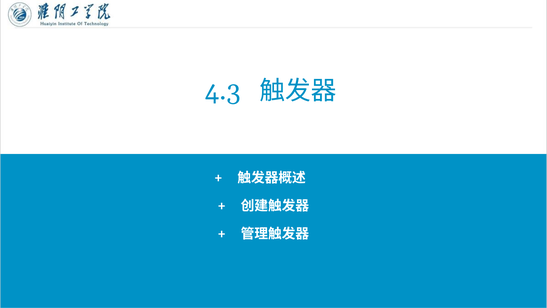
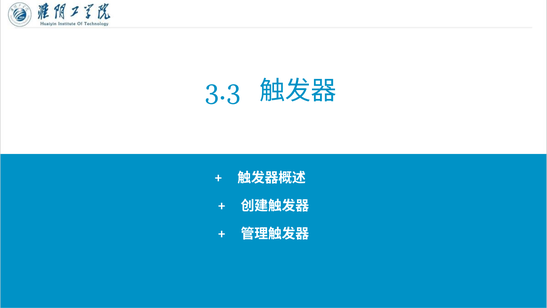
4.3: 4.3 -> 3.3 (223, 91)
